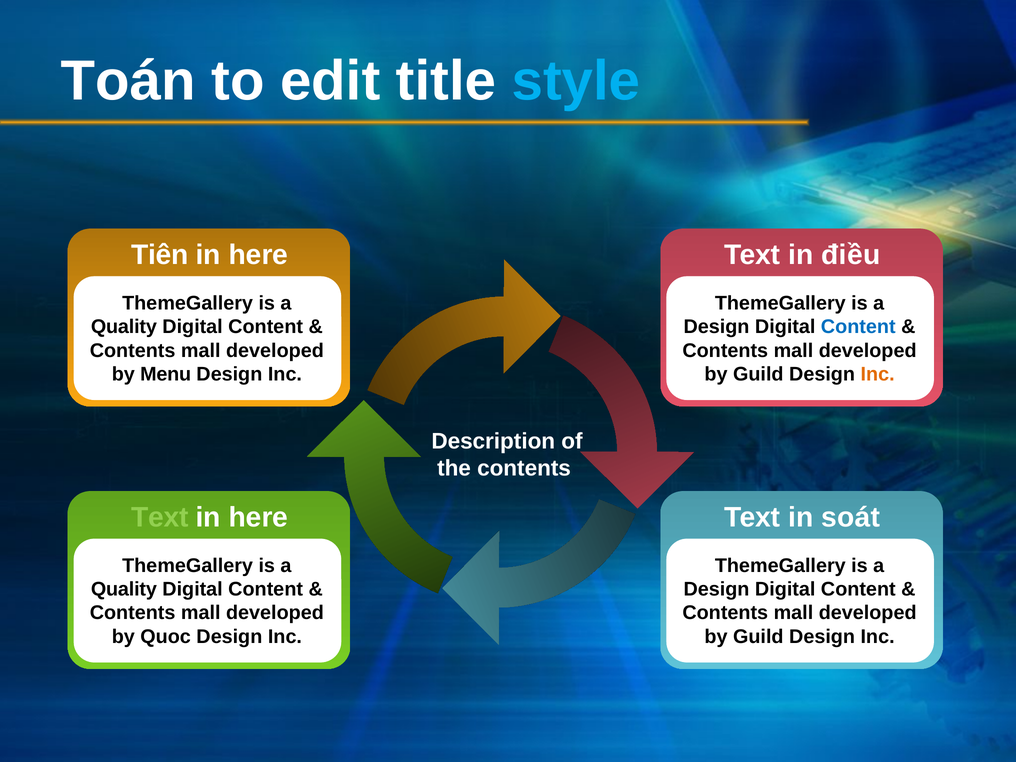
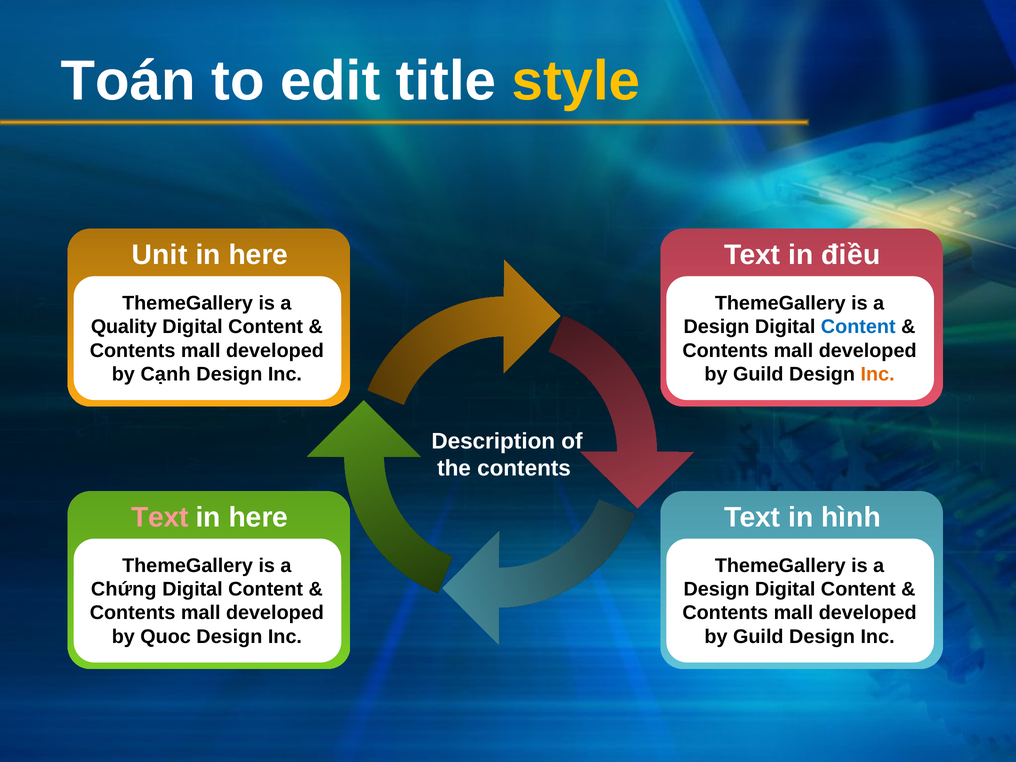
style colour: light blue -> yellow (576, 81)
Tiên: Tiên -> Unit (160, 255)
Menu: Menu -> Cạnh (165, 374)
Text colour: light green -> pink (160, 518)
soát: soát -> hình (851, 518)
Quality: Quality -> Chứng (124, 589)
